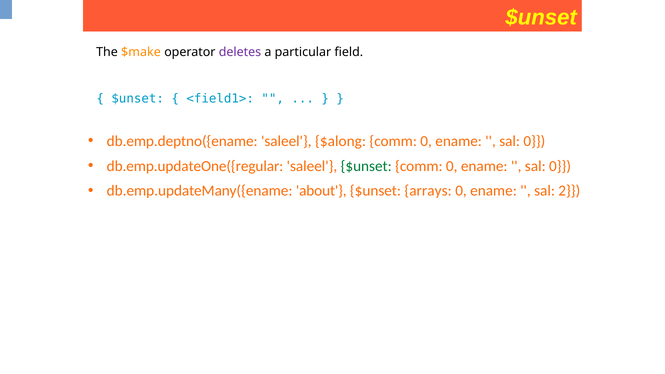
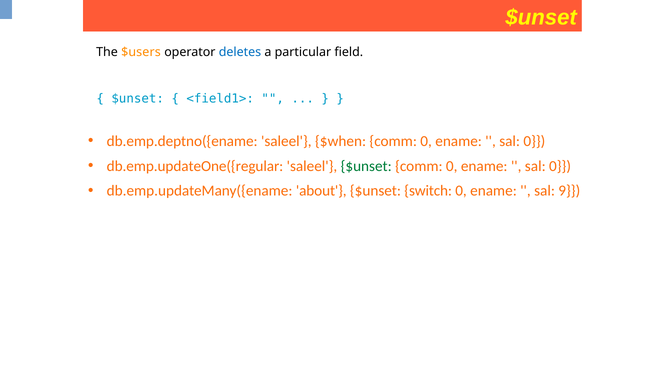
$make: $make -> $users (141, 52)
deletes colour: purple -> blue (240, 52)
$along: $along -> $when (341, 141)
arrays: arrays -> switch (428, 191)
2: 2 -> 9 (569, 191)
